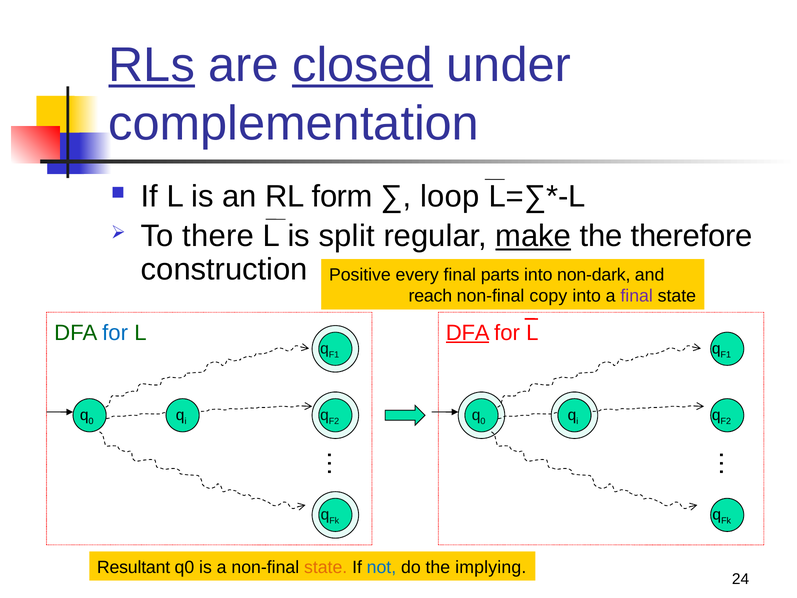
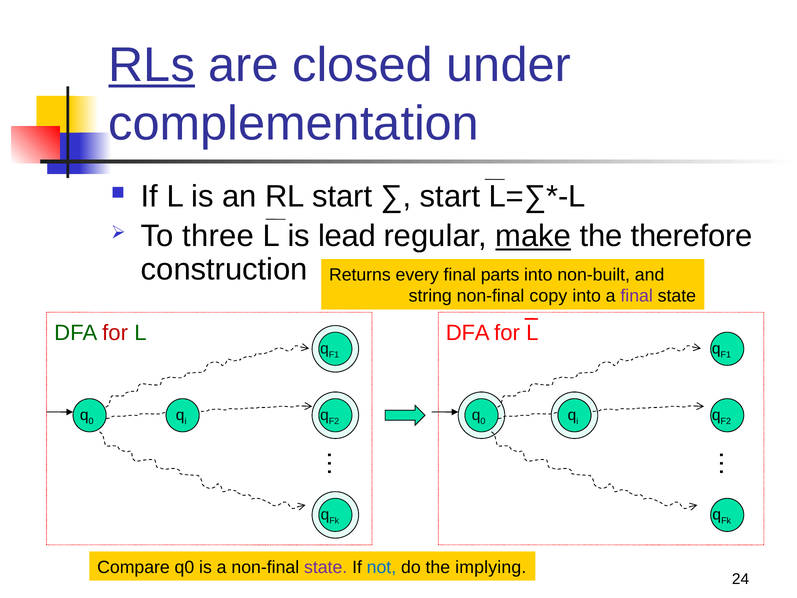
closed underline: present -> none (363, 65)
RL form: form -> start (342, 196)
loop: loop -> start (450, 196)
there: there -> three (218, 236)
split: split -> lead (347, 236)
Positive: Positive -> Returns (360, 275)
non-dark: non-dark -> non-built (594, 275)
reach: reach -> string (430, 296)
for colour: blue -> red (115, 333)
DFA underline: present -> none (468, 333)
Resultant: Resultant -> Compare (134, 567)
state colour: orange -> purple (326, 567)
